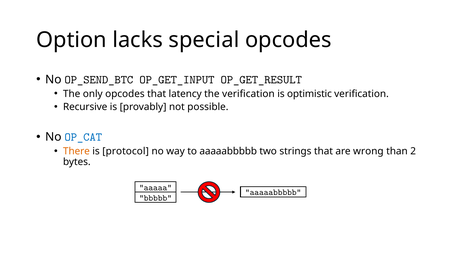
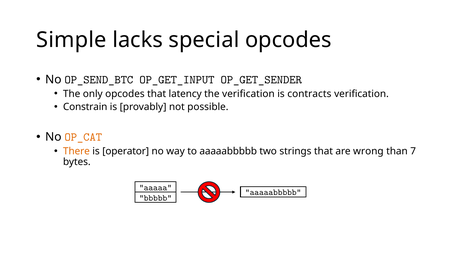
Option: Option -> Simple (71, 40)
OP_GET_RESULT: OP_GET_RESULT -> OP_GET_SENDER (261, 79)
optimistic: optimistic -> contracts (309, 94)
Recursive: Recursive -> Constrain (85, 107)
OP_CAT colour: blue -> orange (83, 137)
protocol: protocol -> operator (126, 151)
2: 2 -> 7 (413, 151)
